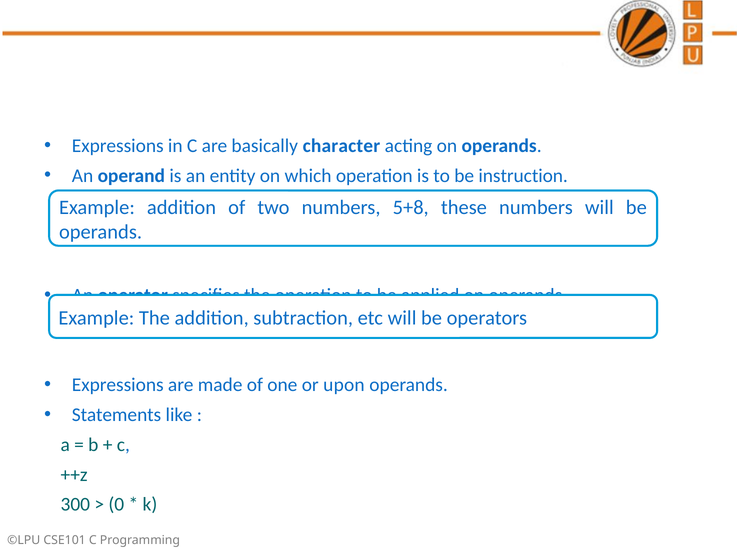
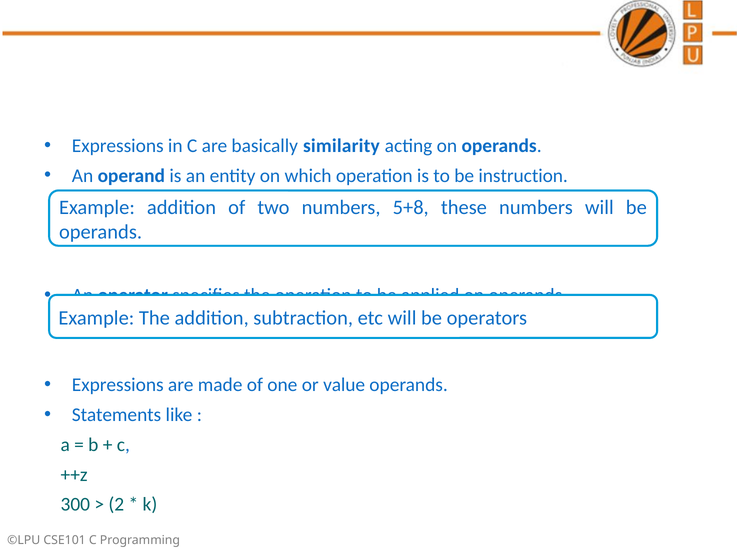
character: character -> similarity (341, 146)
upon: upon -> value (344, 385)
0: 0 -> 2 (116, 504)
